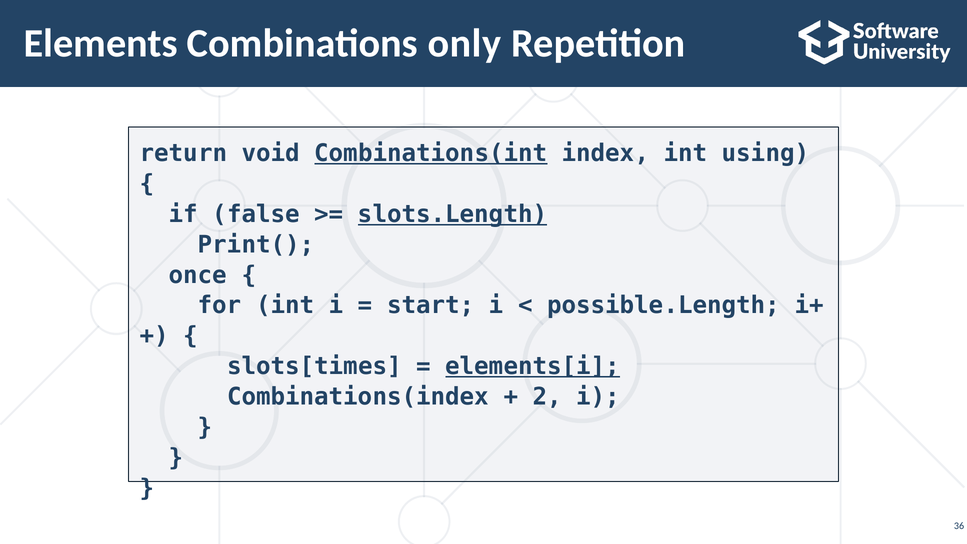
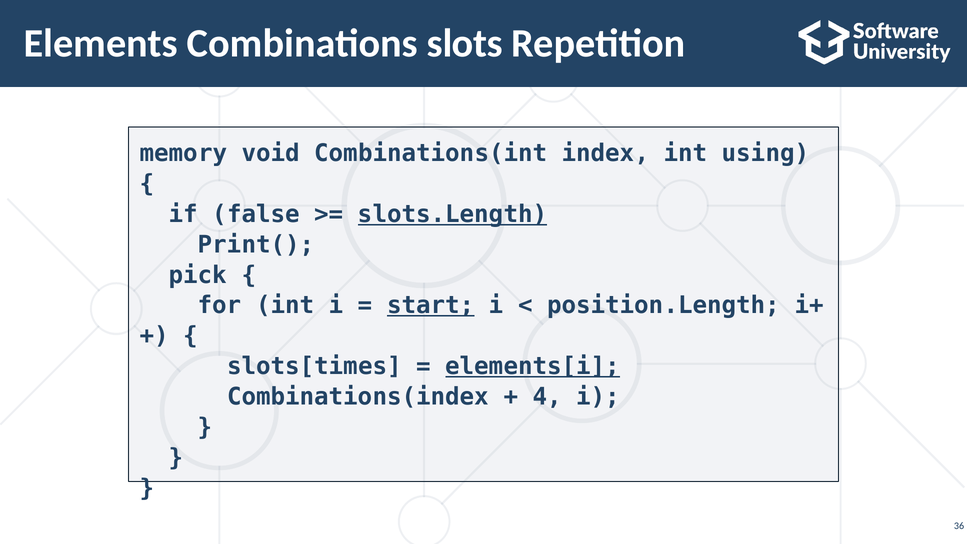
only: only -> slots (465, 43)
return: return -> memory (183, 153)
Combinations(int underline: present -> none (431, 153)
once: once -> pick (198, 275)
start underline: none -> present (431, 305)
possible.Length: possible.Length -> position.Length (664, 305)
2: 2 -> 4 (547, 397)
